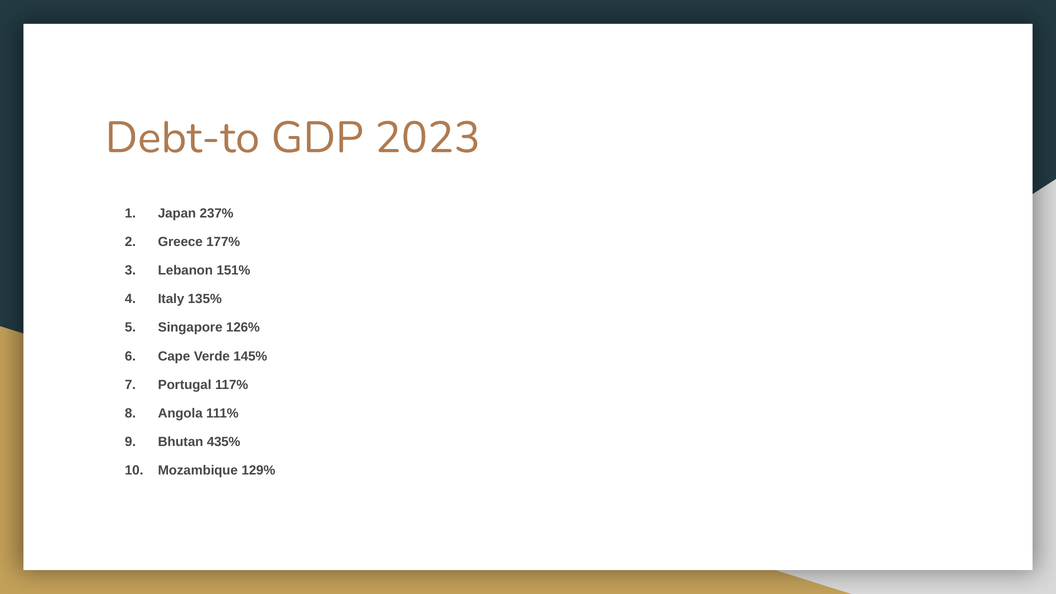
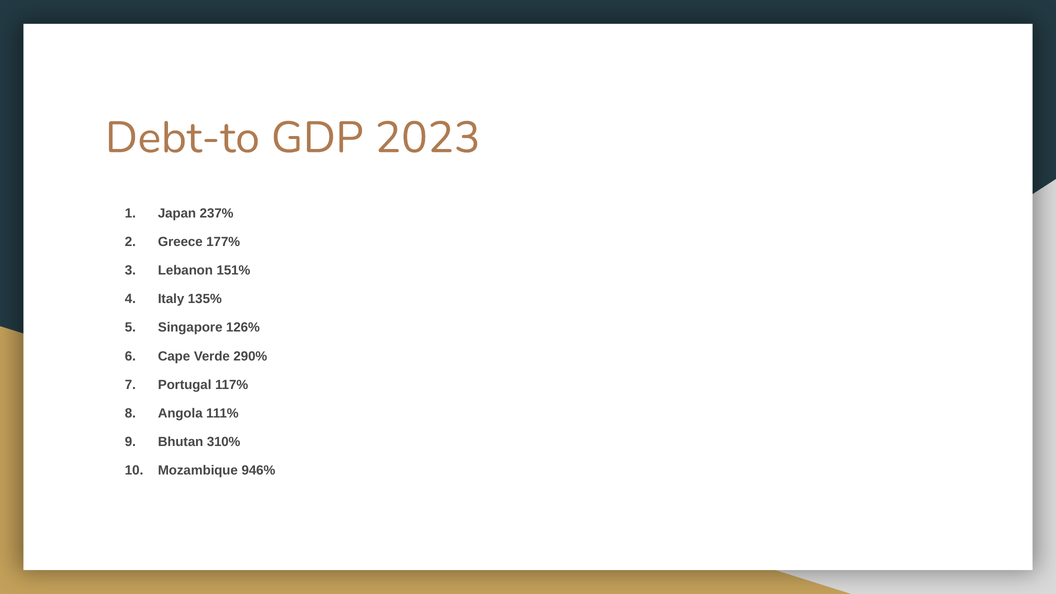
145%: 145% -> 290% (250, 356)
435%: 435% -> 310% (224, 442)
129%: 129% -> 946% (258, 470)
